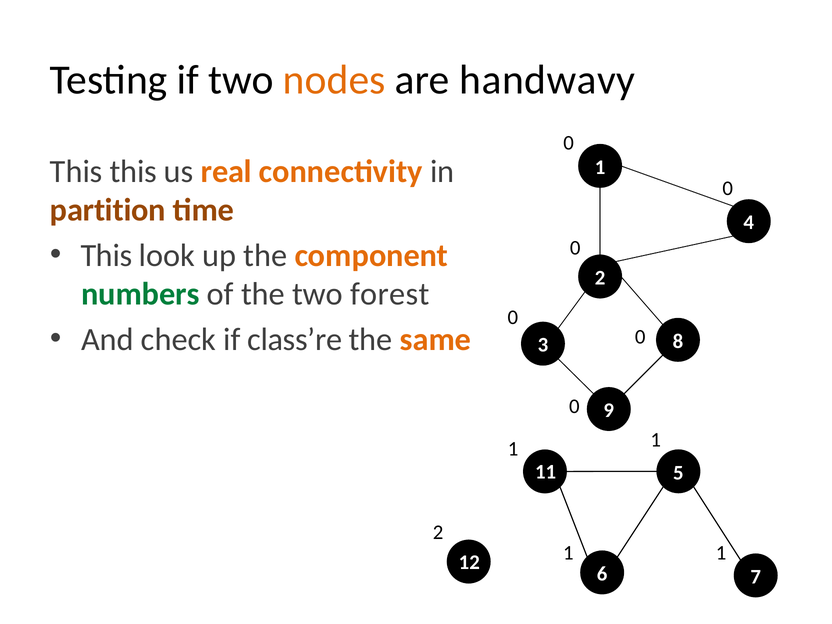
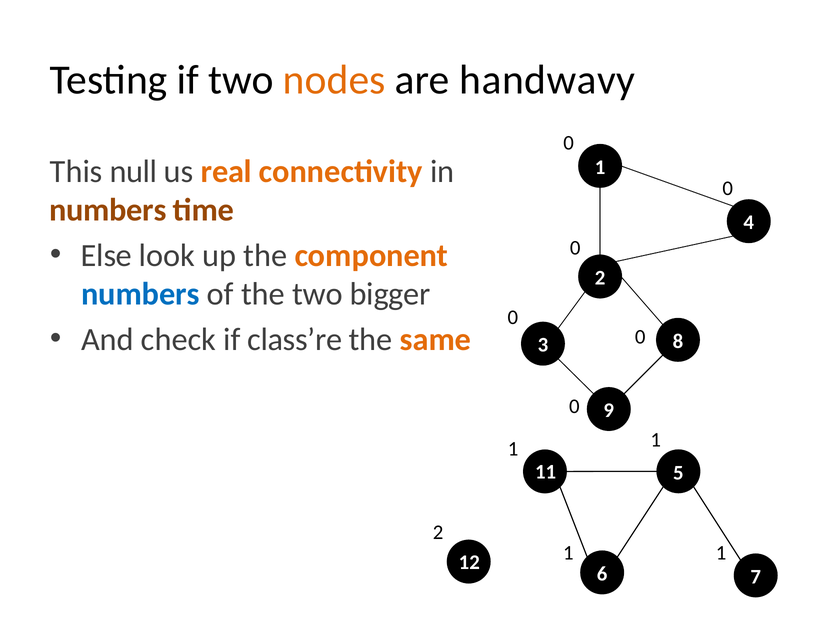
This this: this -> null (133, 171)
partition: partition -> numbers (108, 210)
This: This -> Else (106, 255)
numbers colour: green -> blue (140, 294)
forest: forest -> bigger (390, 294)
